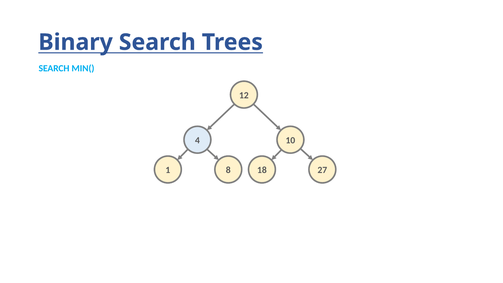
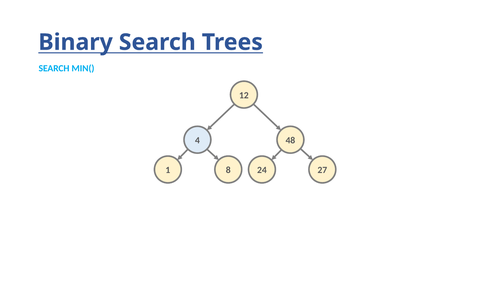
10: 10 -> 48 (290, 140)
18: 18 -> 24 (262, 170)
